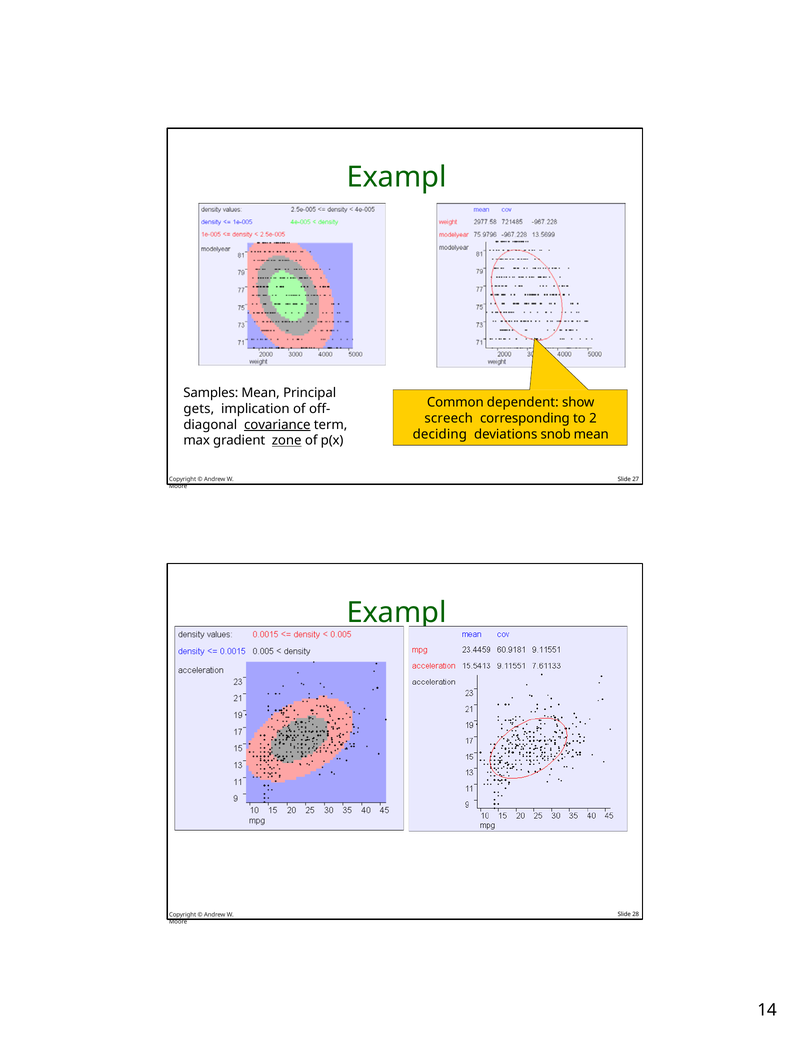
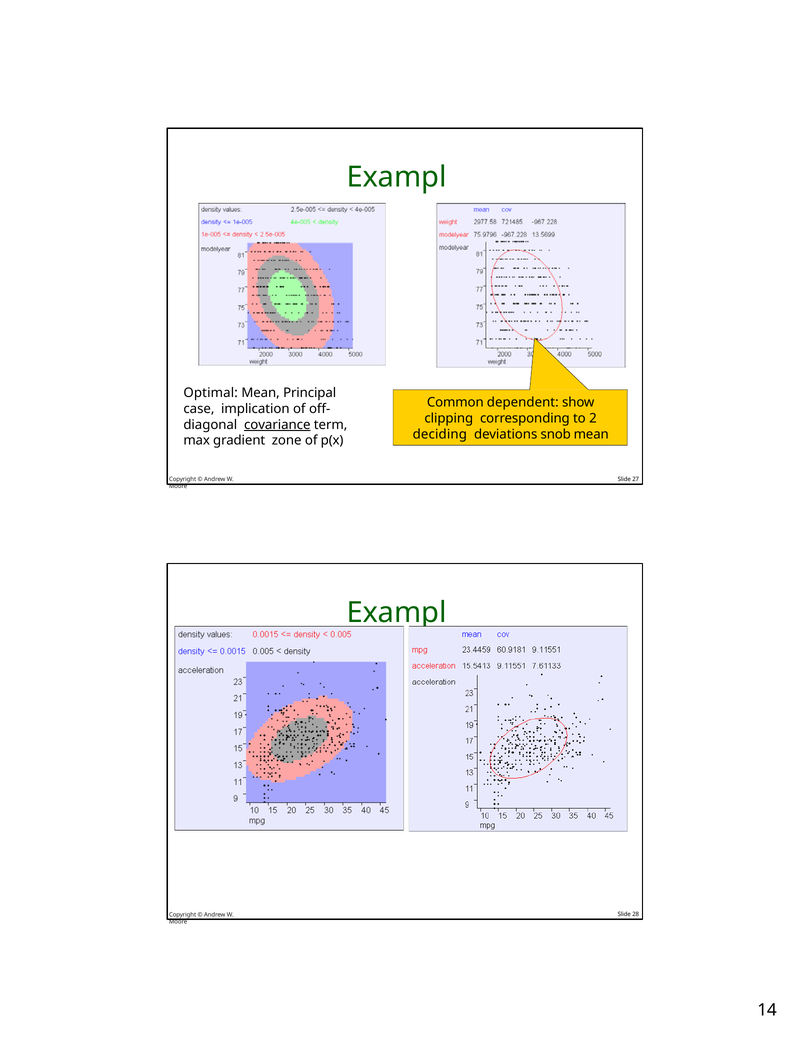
Samples: Samples -> Optimal (211, 393)
gets: gets -> case (199, 409)
screech: screech -> clipping (449, 418)
zone underline: present -> none (287, 441)
